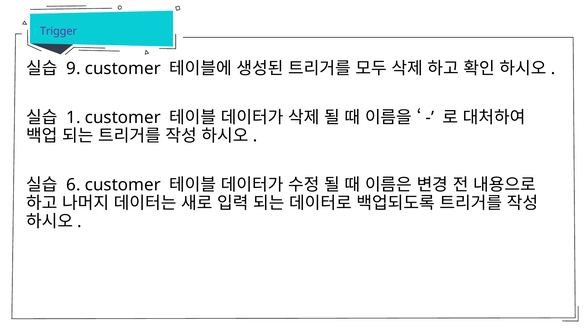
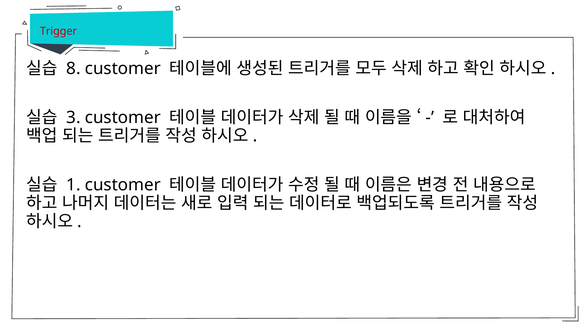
Trigger colour: purple -> red (58, 31)
9: 9 -> 8 (73, 69)
1: 1 -> 3 (73, 118)
6: 6 -> 1 (73, 185)
